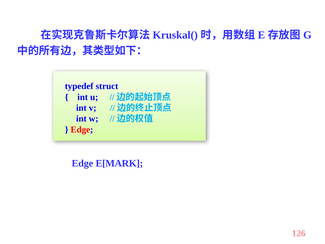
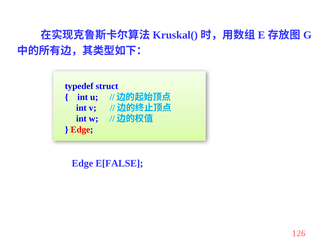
E[MARK: E[MARK -> E[FALSE (119, 163)
